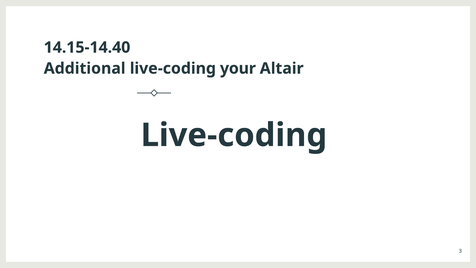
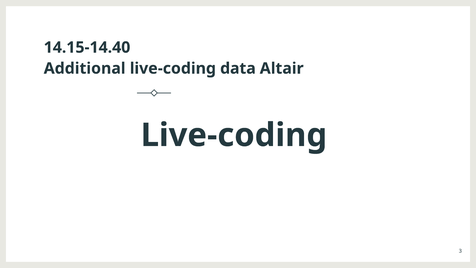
your: your -> data (238, 68)
